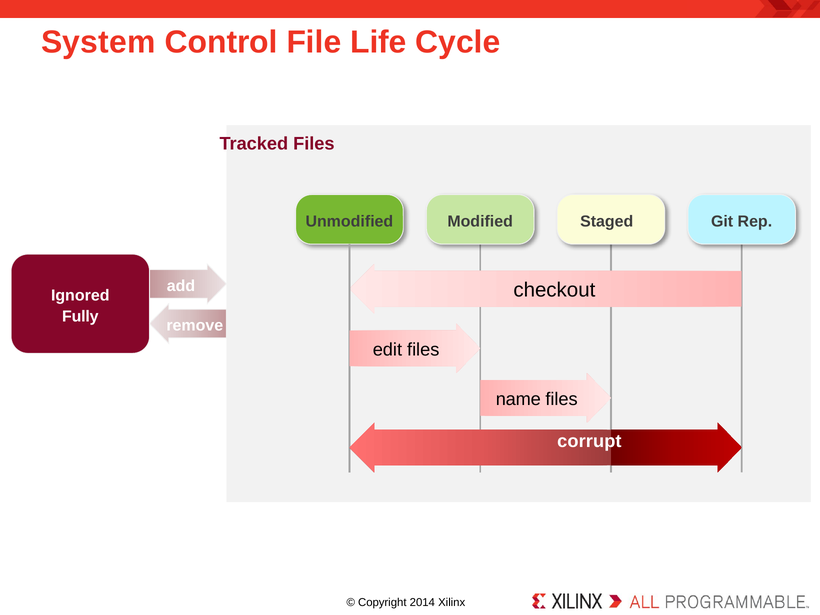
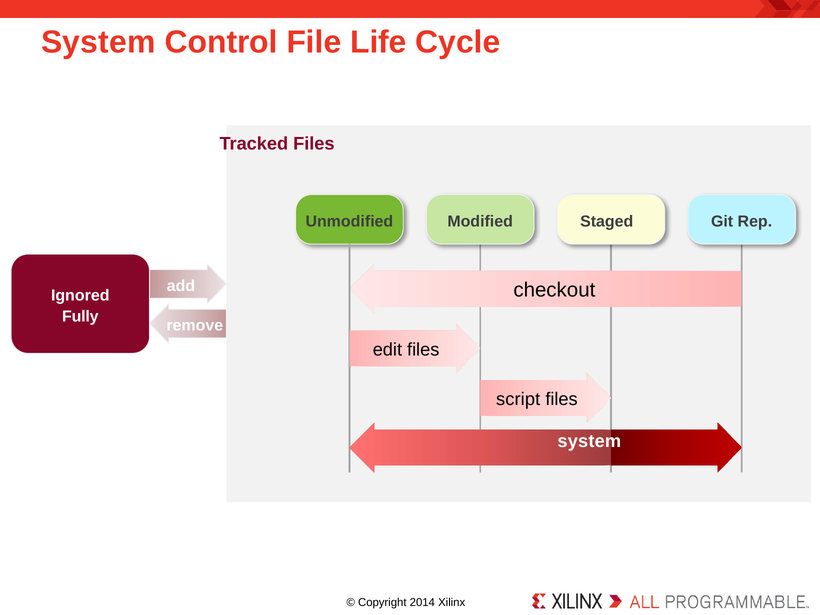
name: name -> script (518, 399)
corrupt: corrupt -> system (589, 441)
